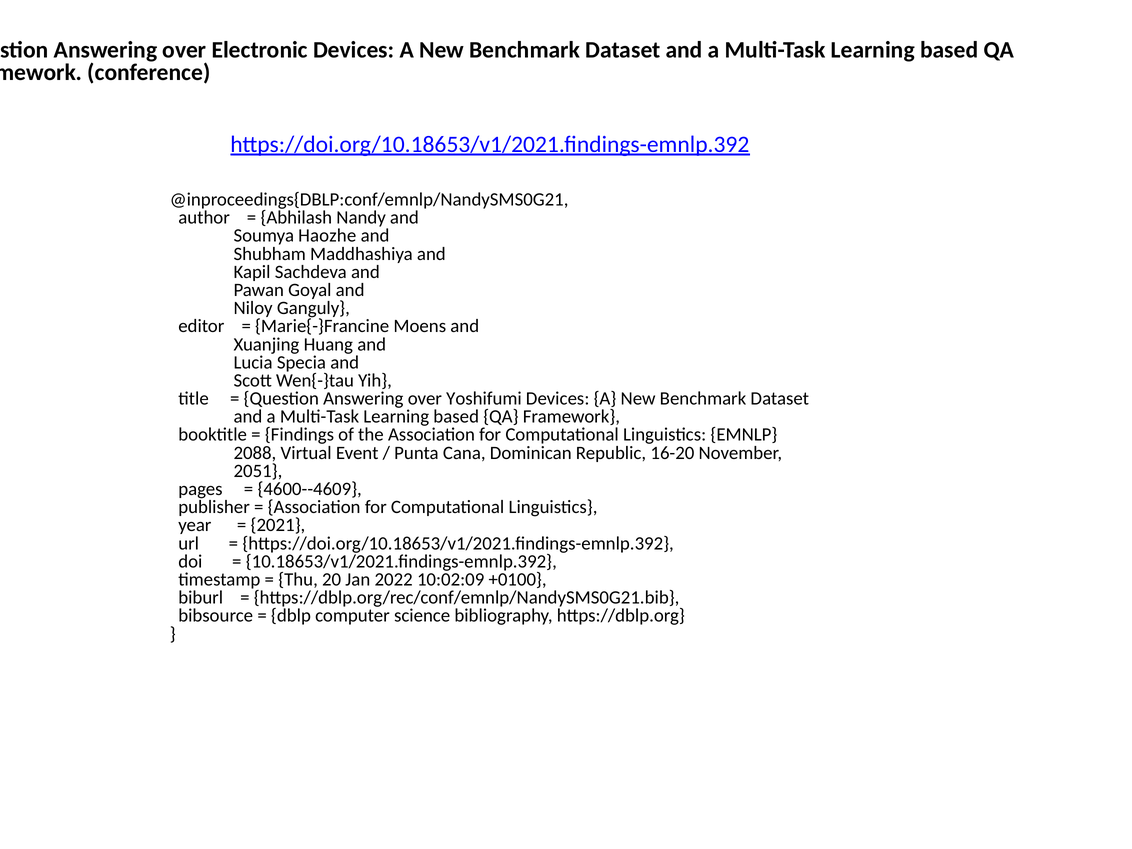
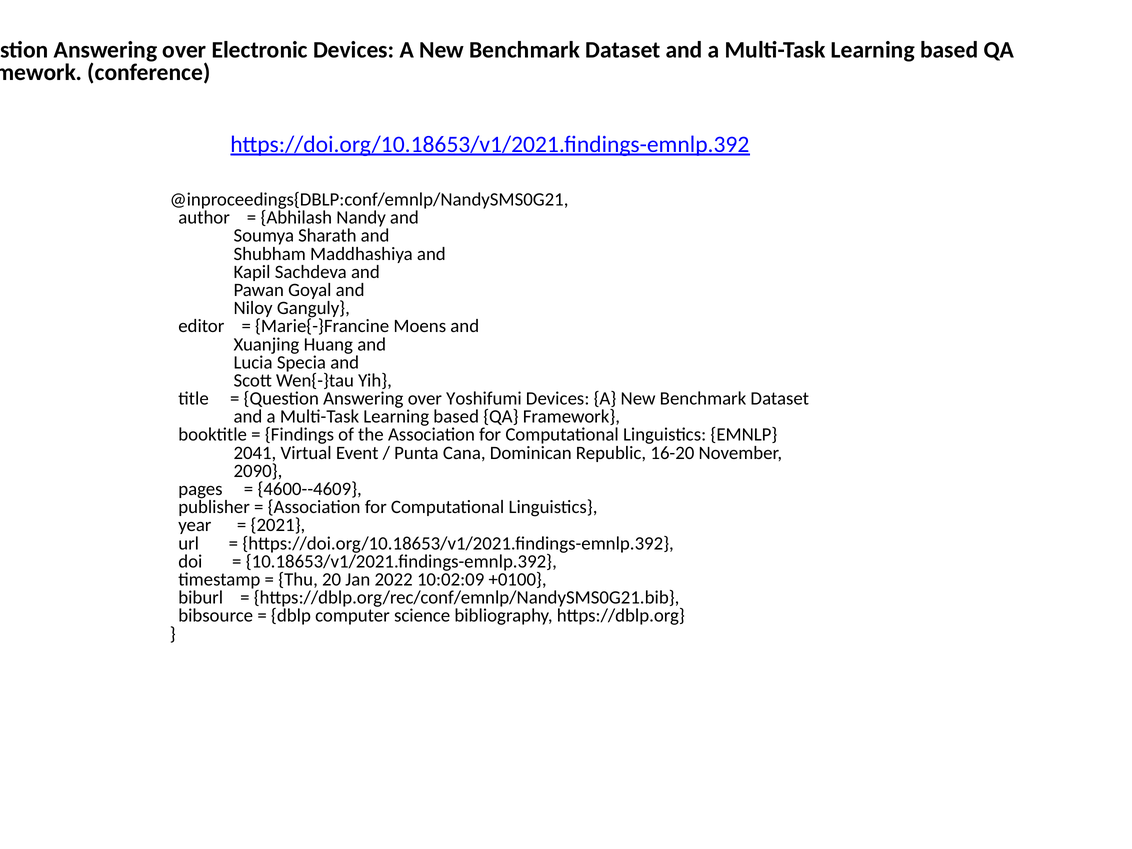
Haozhe: Haozhe -> Sharath (327, 236)
2088: 2088 -> 2041 (255, 453)
2051: 2051 -> 2090 (258, 471)
